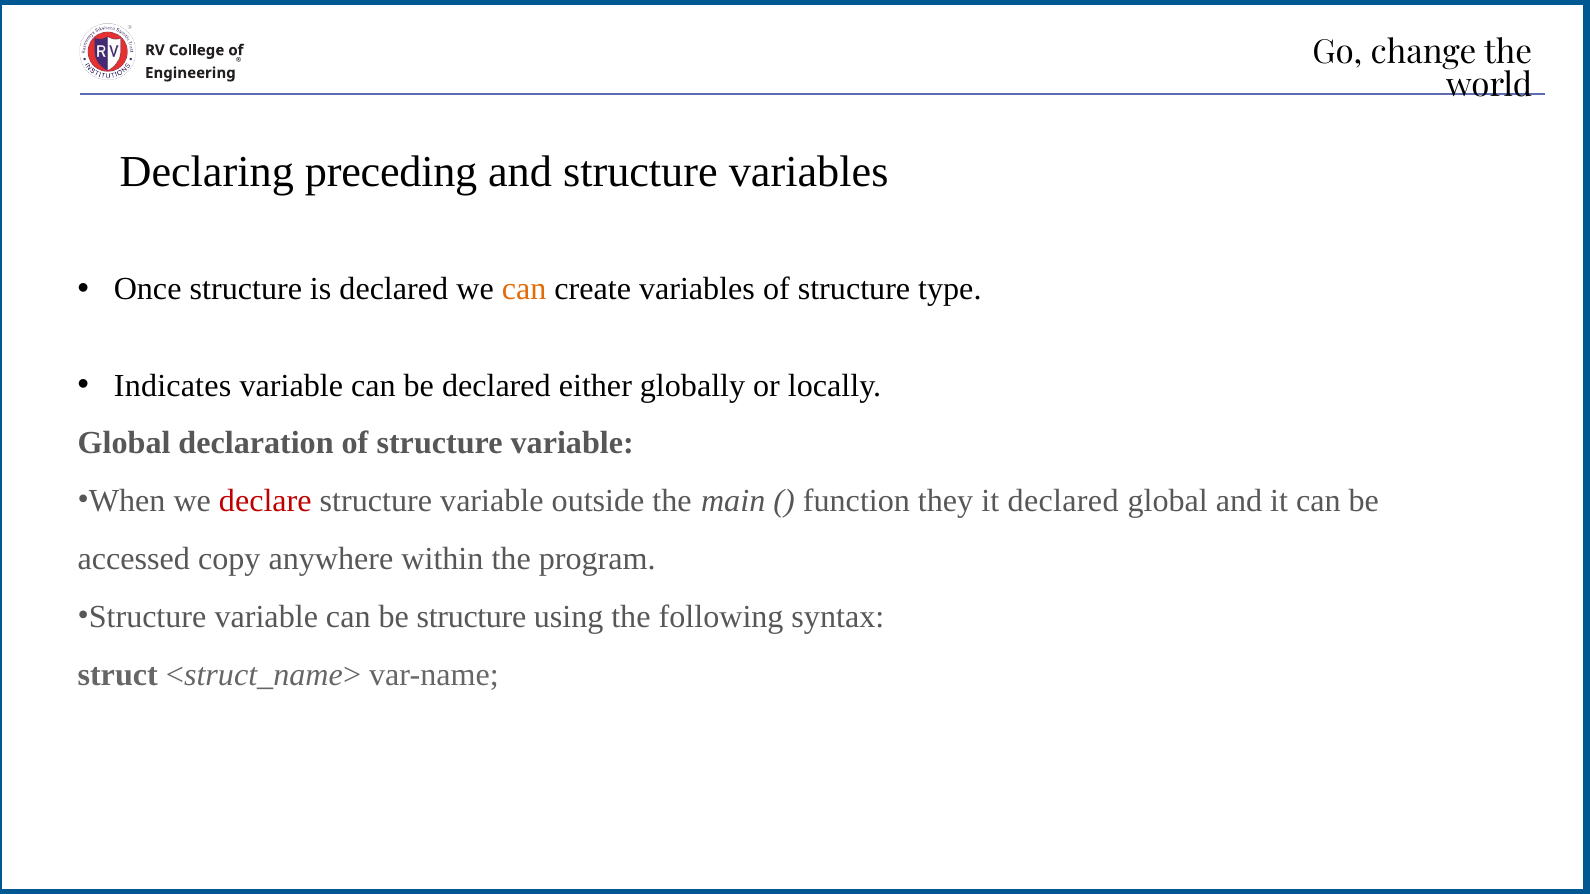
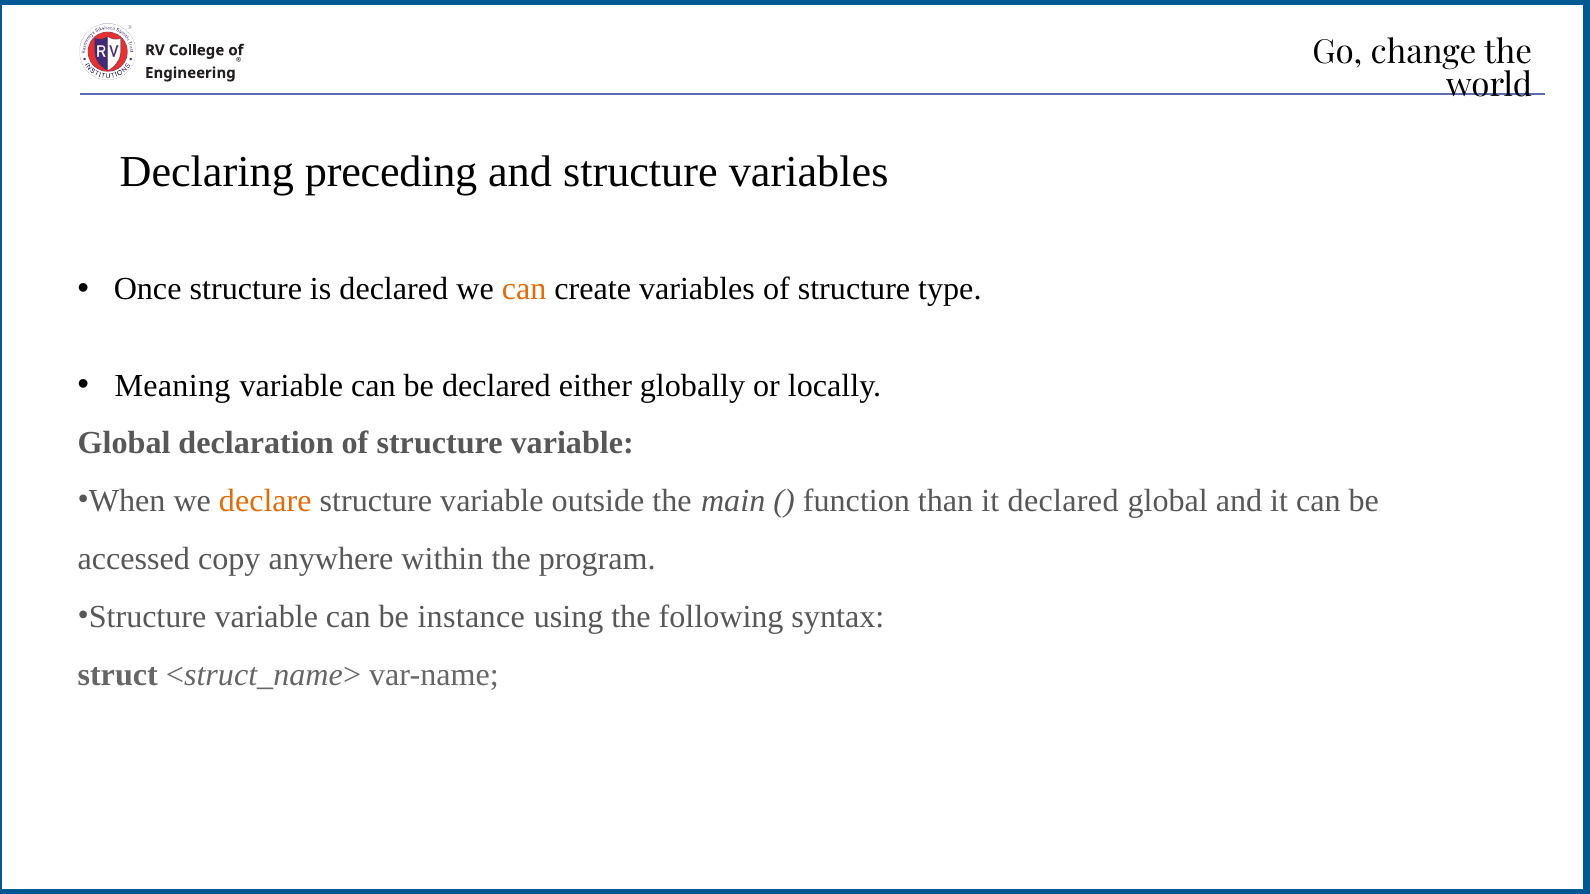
Indicates: Indicates -> Meaning (173, 386)
declare colour: red -> orange (265, 501)
they: they -> than (946, 501)
be structure: structure -> instance (471, 617)
